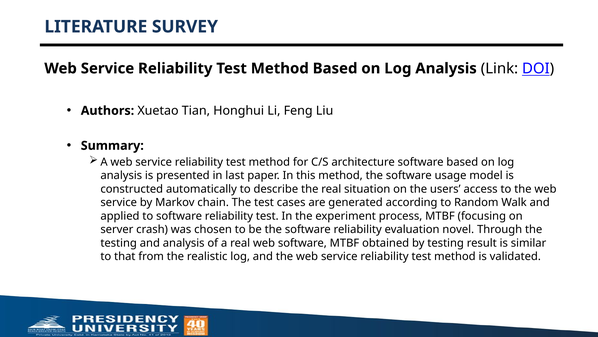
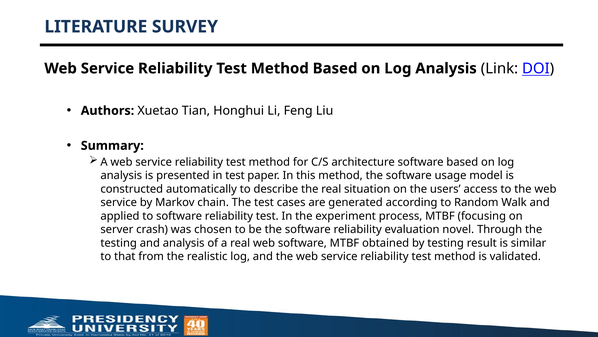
in last: last -> test (235, 175)
